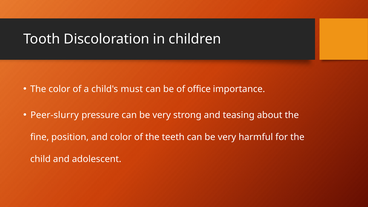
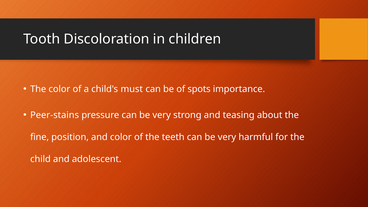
office: office -> spots (199, 89)
Peer-slurry: Peer-slurry -> Peer-stains (55, 115)
